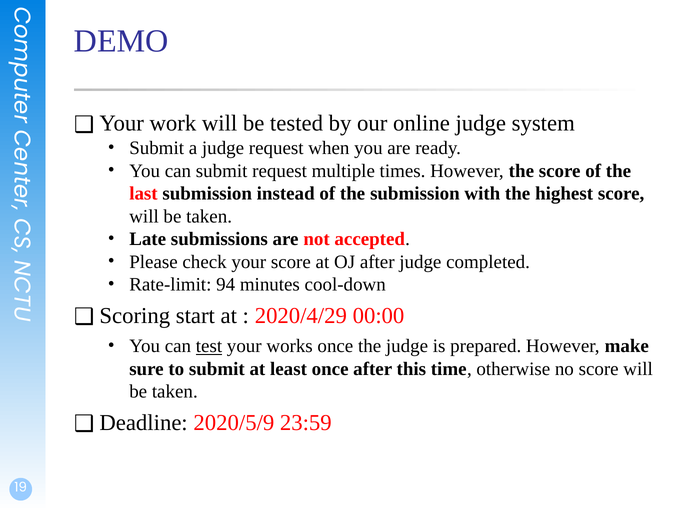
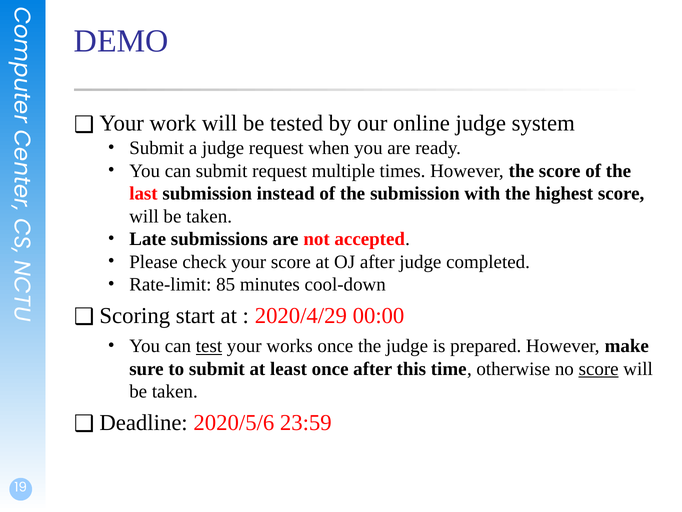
94: 94 -> 85 (226, 284)
score underline: none -> present (599, 369)
2020/5/9: 2020/5/9 -> 2020/5/6 (234, 422)
